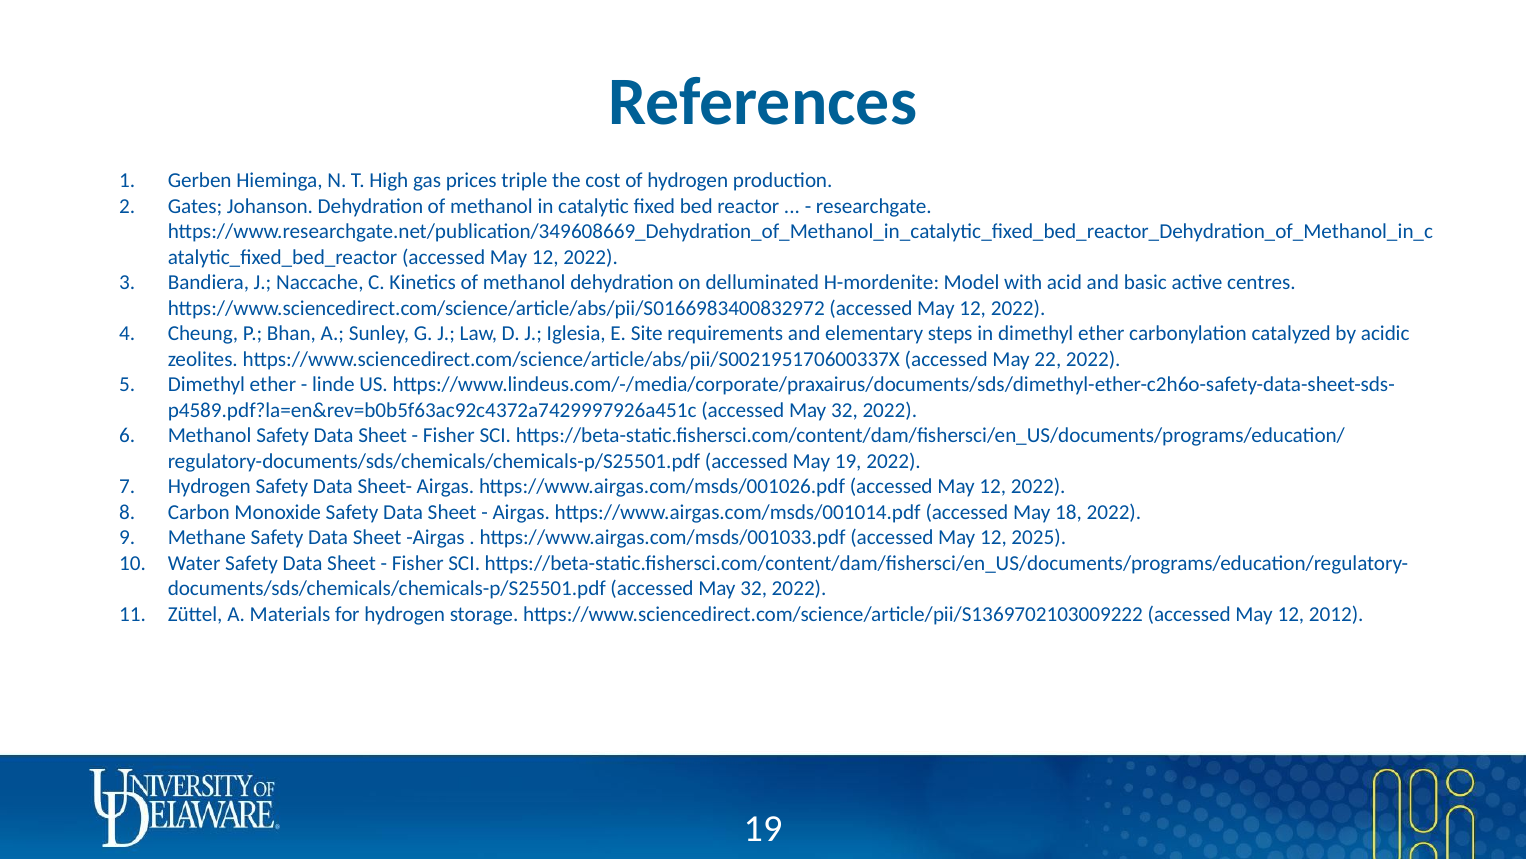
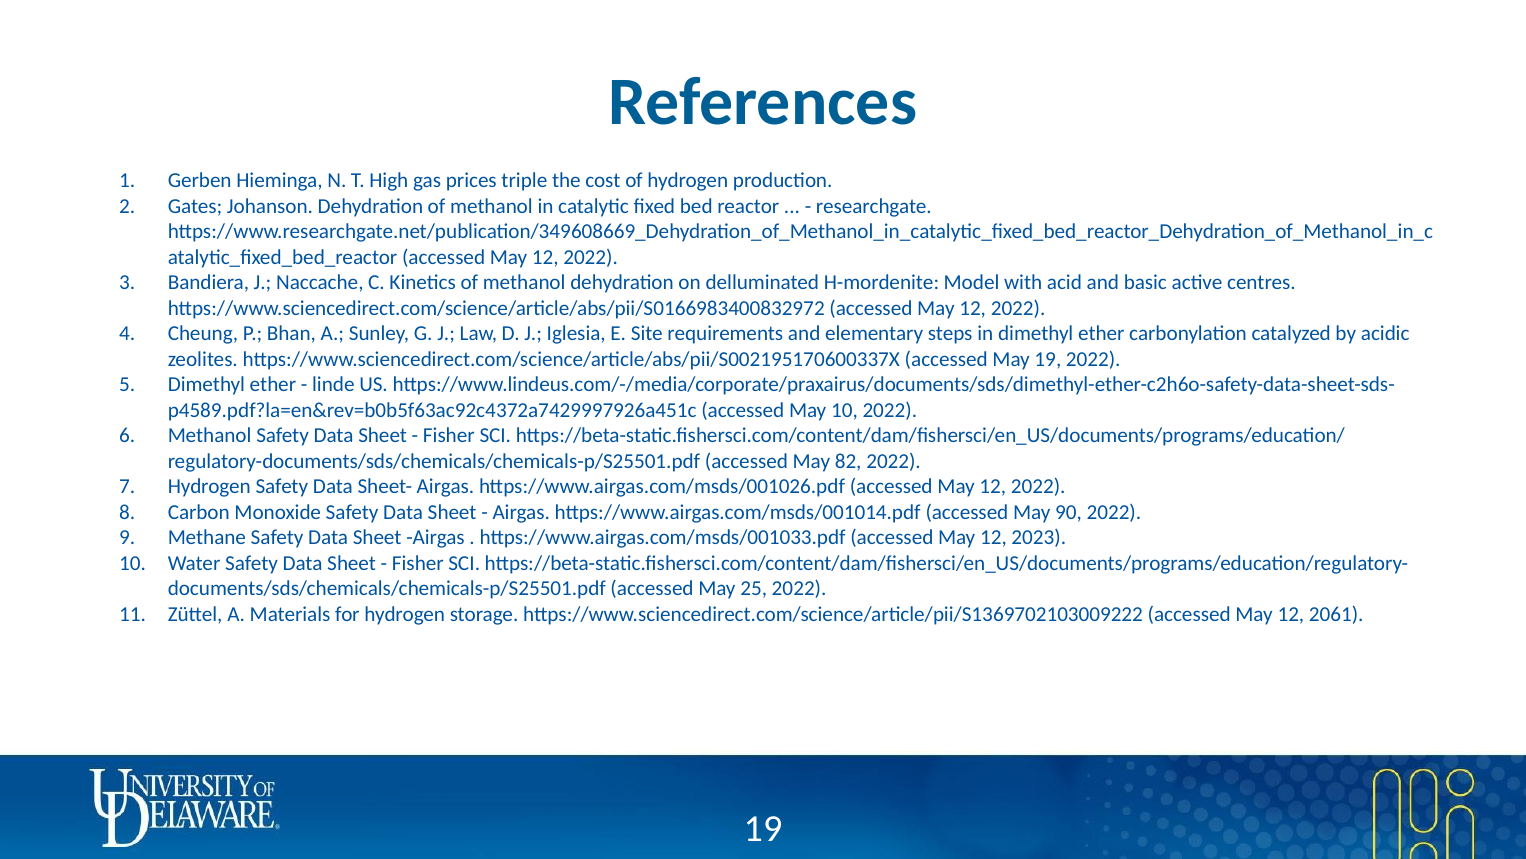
May 22: 22 -> 19 (1048, 359)
32: 32 -> 10 (845, 410)
May 19: 19 -> 82 (848, 461)
18: 18 -> 90 (1069, 512)
2025: 2025 -> 2023 (1039, 537)
32: 32 -> 25 (754, 588)
2012: 2012 -> 2061 (1336, 614)
